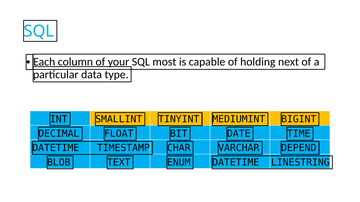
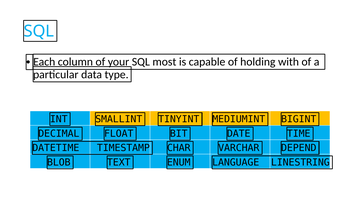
next: next -> with (289, 62)
ENUM DATETIME: DATETIME -> LANGUAGE (236, 163)
